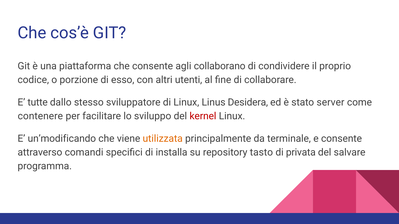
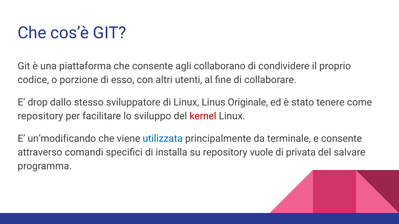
tutte: tutte -> drop (38, 103)
Desidera: Desidera -> Originale (248, 103)
server: server -> tenere (331, 103)
contenere: contenere -> repository (40, 116)
utilizzata colour: orange -> blue (163, 139)
tasto: tasto -> vuole (262, 153)
